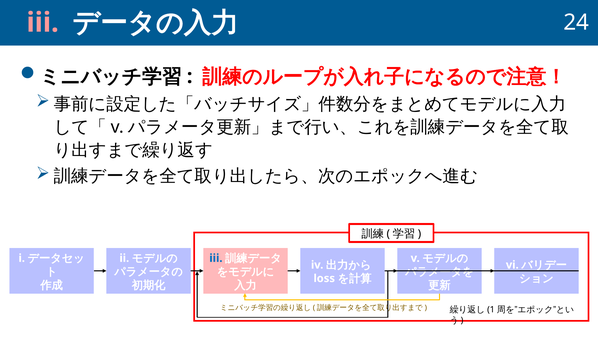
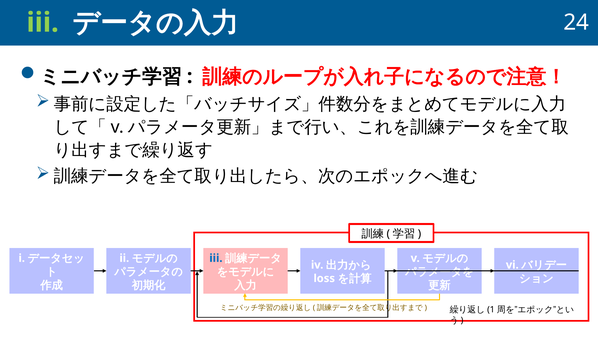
iii colour: pink -> light green (43, 23)
